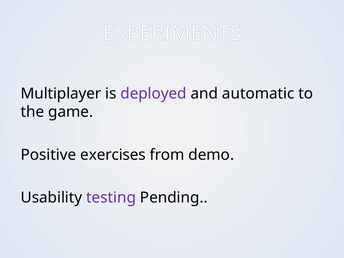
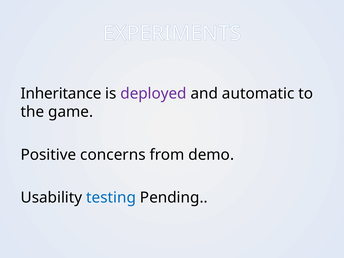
Multiplayer: Multiplayer -> Inheritance (61, 94)
exercises: exercises -> concerns (113, 155)
testing colour: purple -> blue (111, 198)
